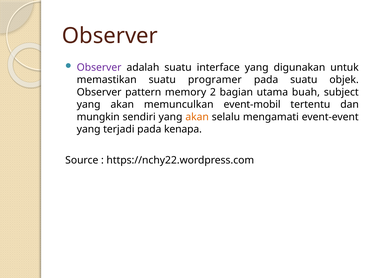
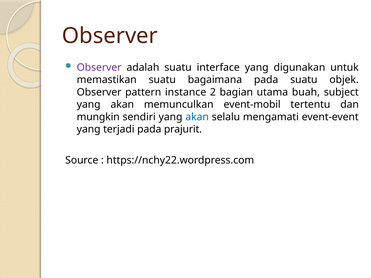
programer: programer -> bagaimana (215, 80)
memory: memory -> instance (186, 92)
akan colour: orange -> blue (197, 117)
kenapa: kenapa -> prajurit (183, 129)
